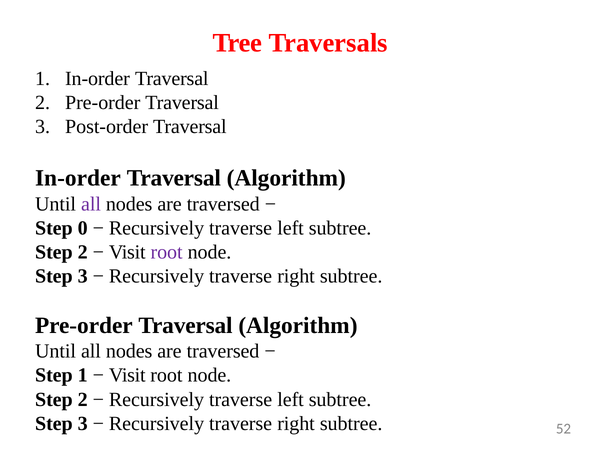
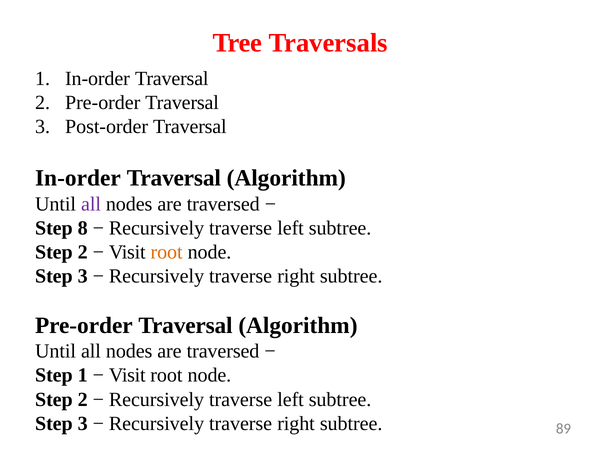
0: 0 -> 8 (83, 228)
root colour: purple -> orange (167, 252)
52: 52 -> 89 (563, 428)
